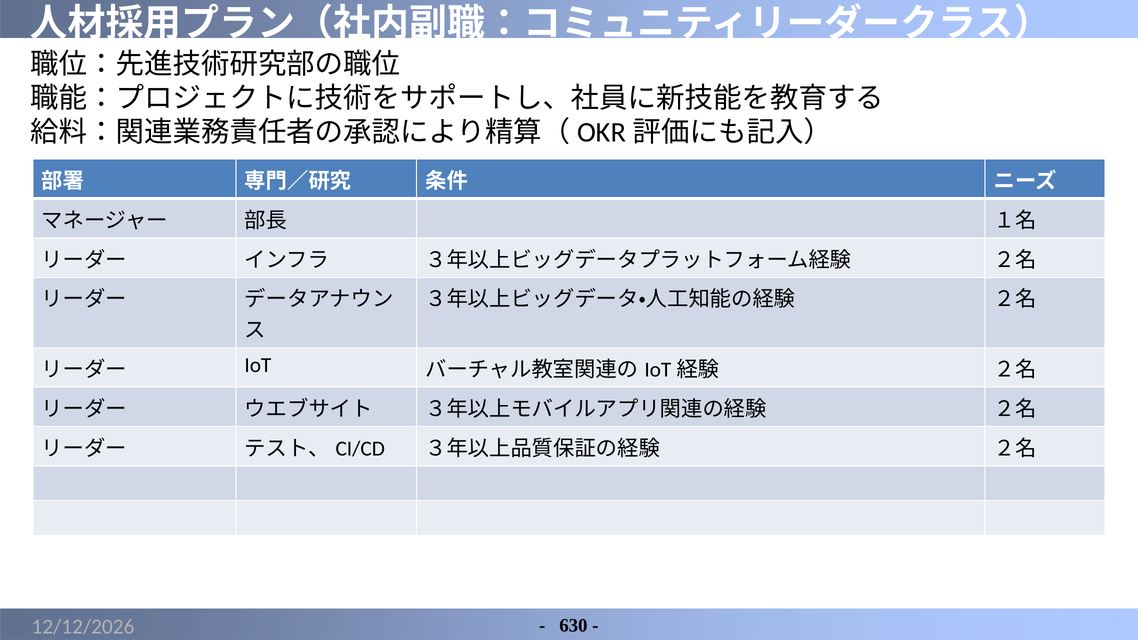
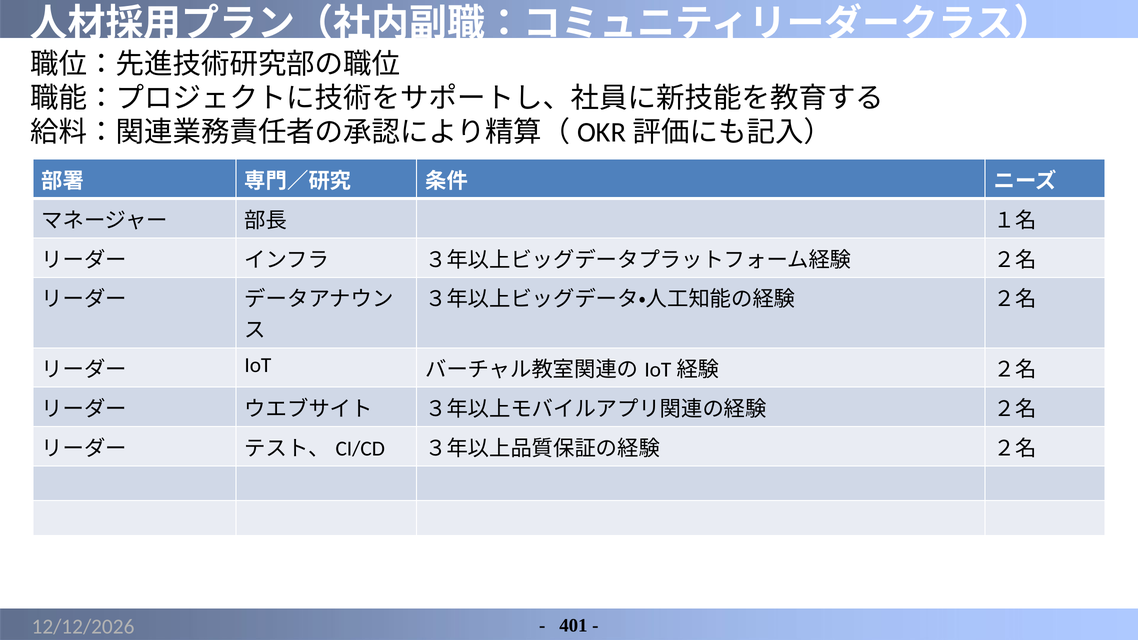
630: 630 -> 401 (573, 626)
